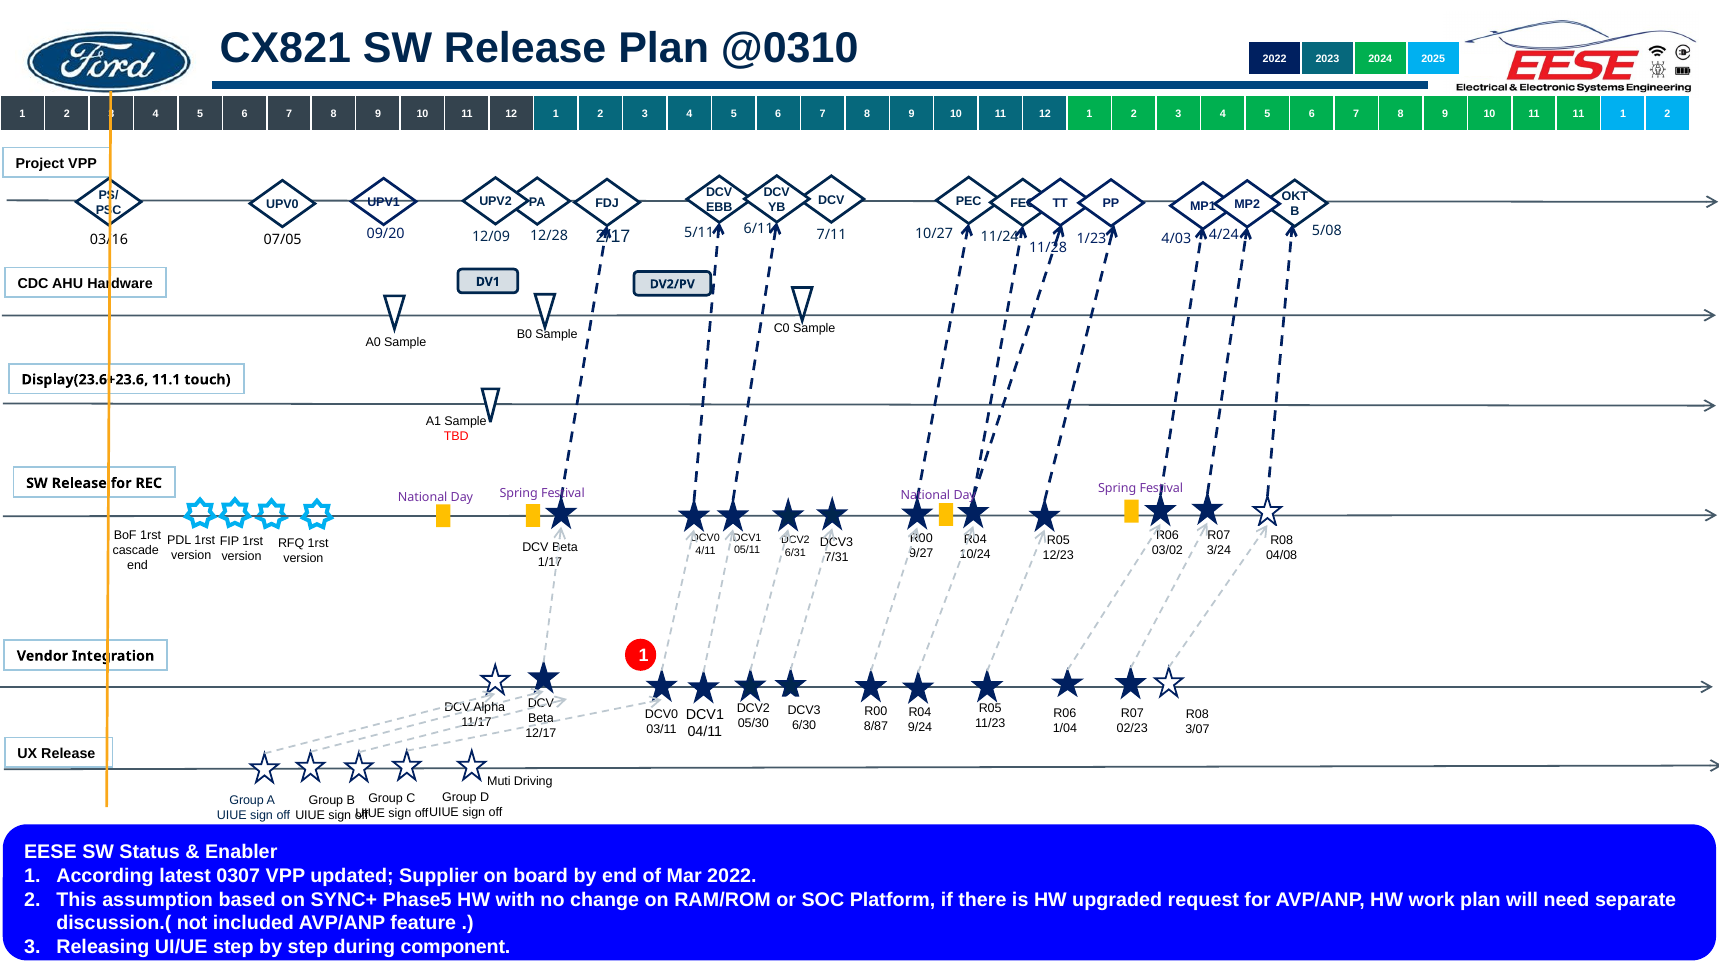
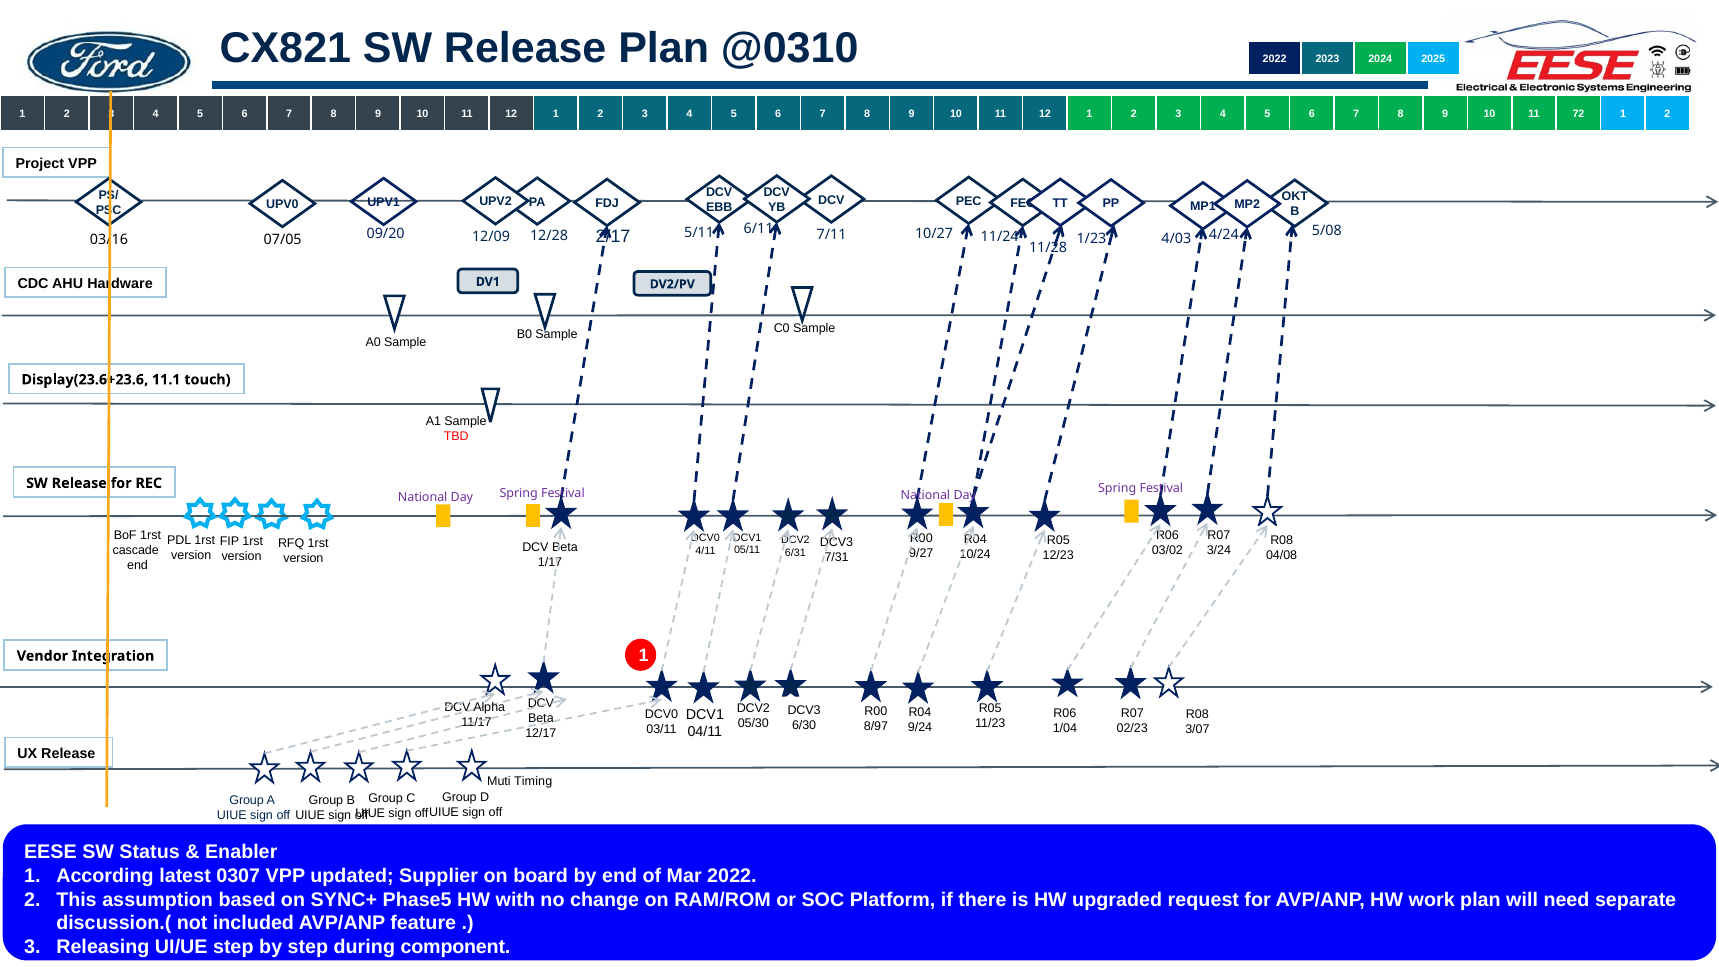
11 11: 11 -> 72 (1579, 113)
8/87: 8/87 -> 8/97 (876, 726)
Driving: Driving -> Timing (533, 781)
